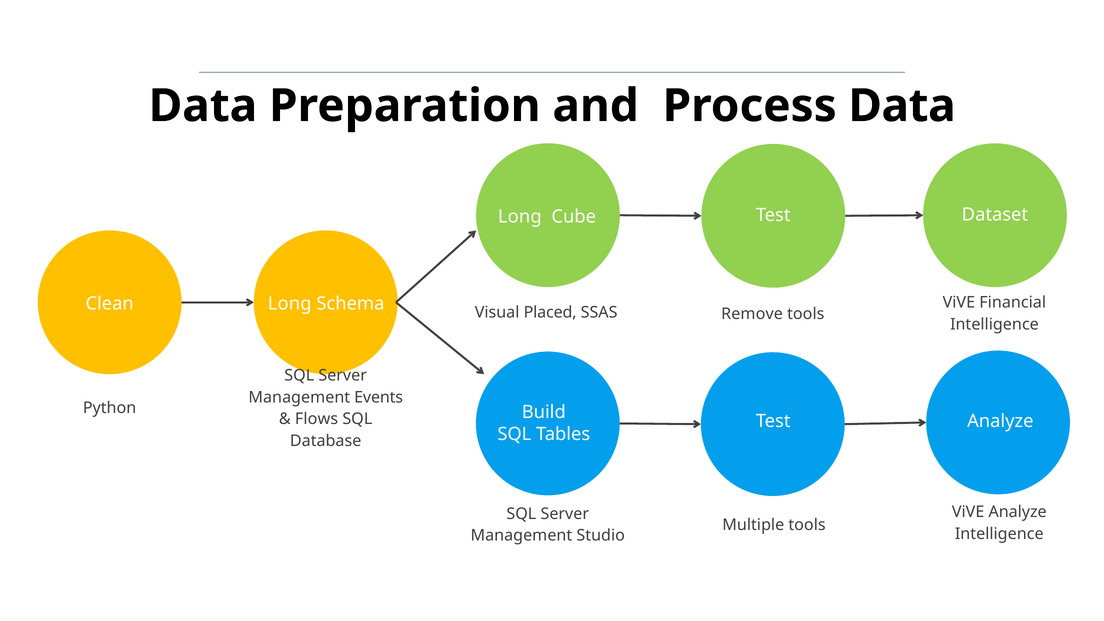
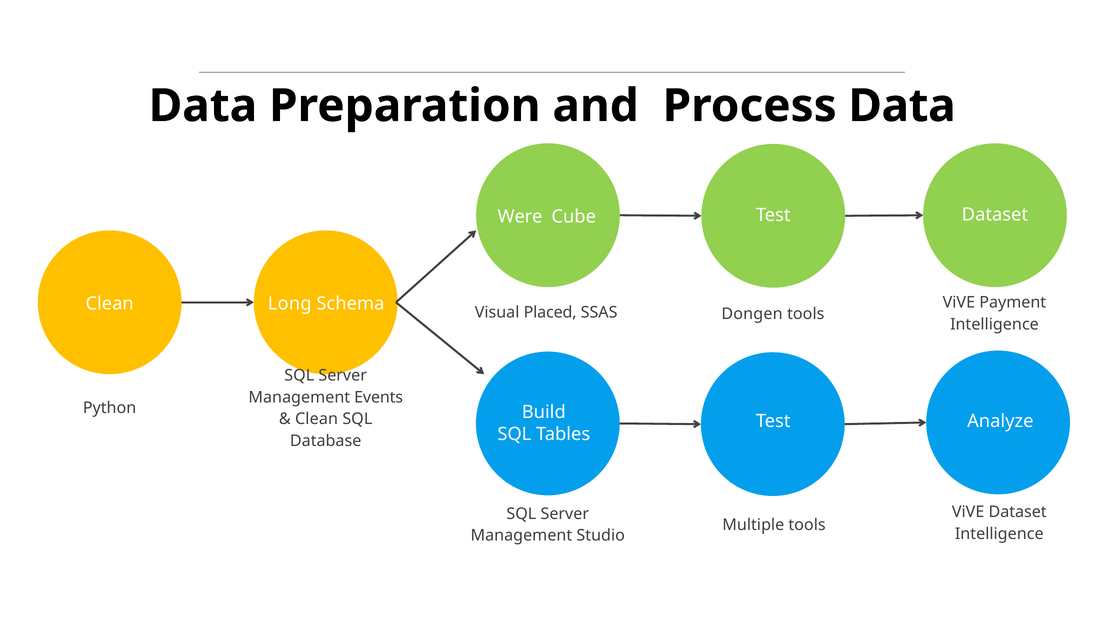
Long: Long -> Were (520, 216)
Financial: Financial -> Payment (1013, 302)
Remove: Remove -> Dongen (752, 314)
Flows: Flows -> Clean (317, 419)
ViVE Analyze: Analyze -> Dataset (1018, 512)
